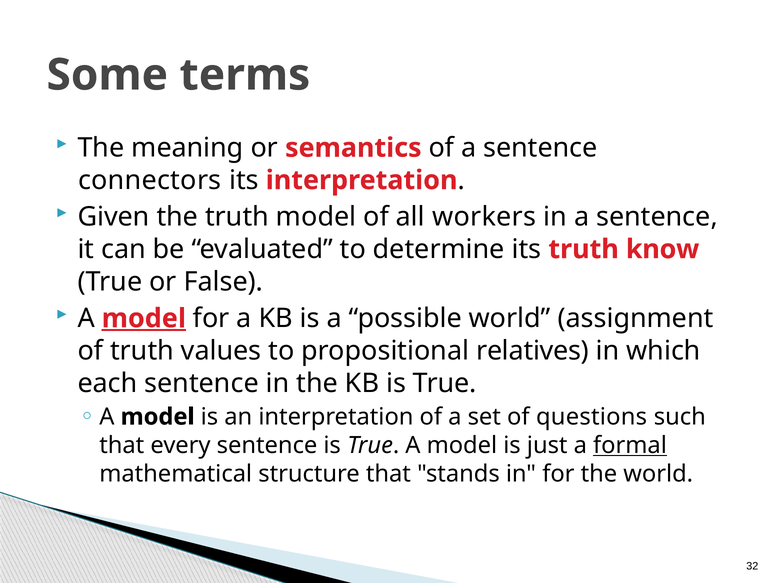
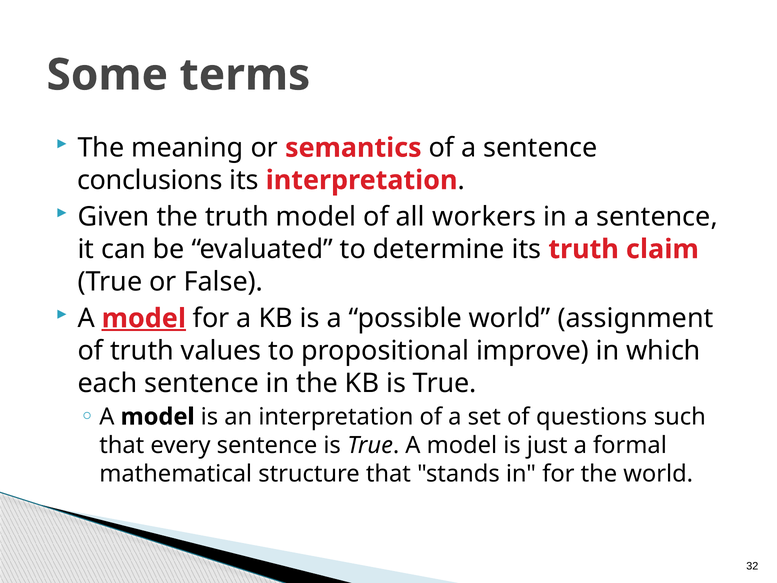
connectors: connectors -> conclusions (150, 180)
know: know -> claim (662, 249)
relatives: relatives -> improve (532, 351)
formal underline: present -> none (630, 445)
